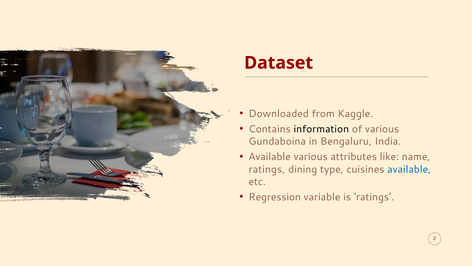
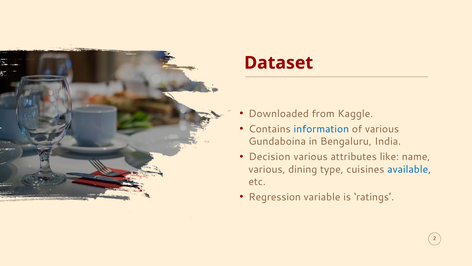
information colour: black -> blue (321, 129)
Available: Available -> Decision (270, 157)
ratings: ratings -> various (267, 169)
